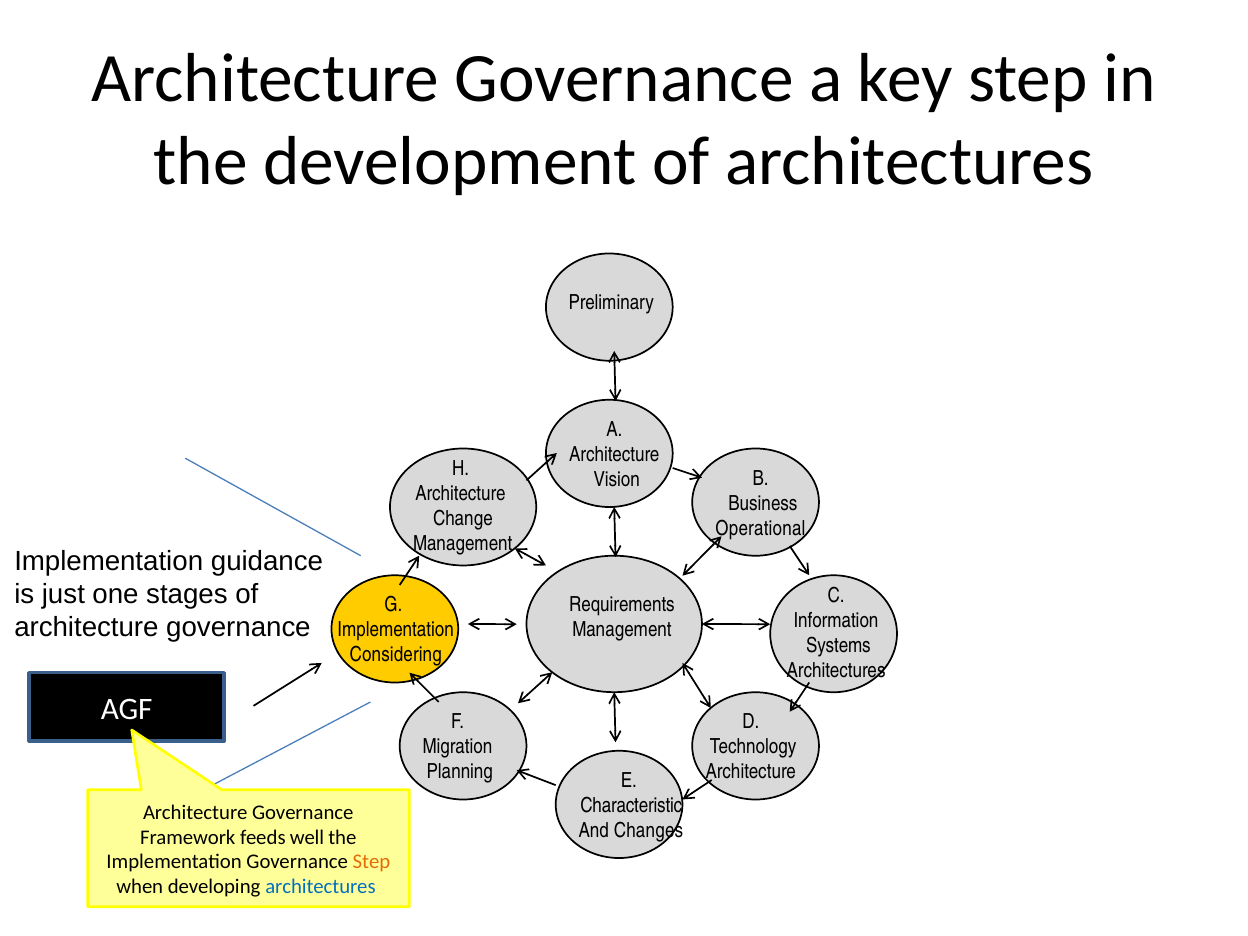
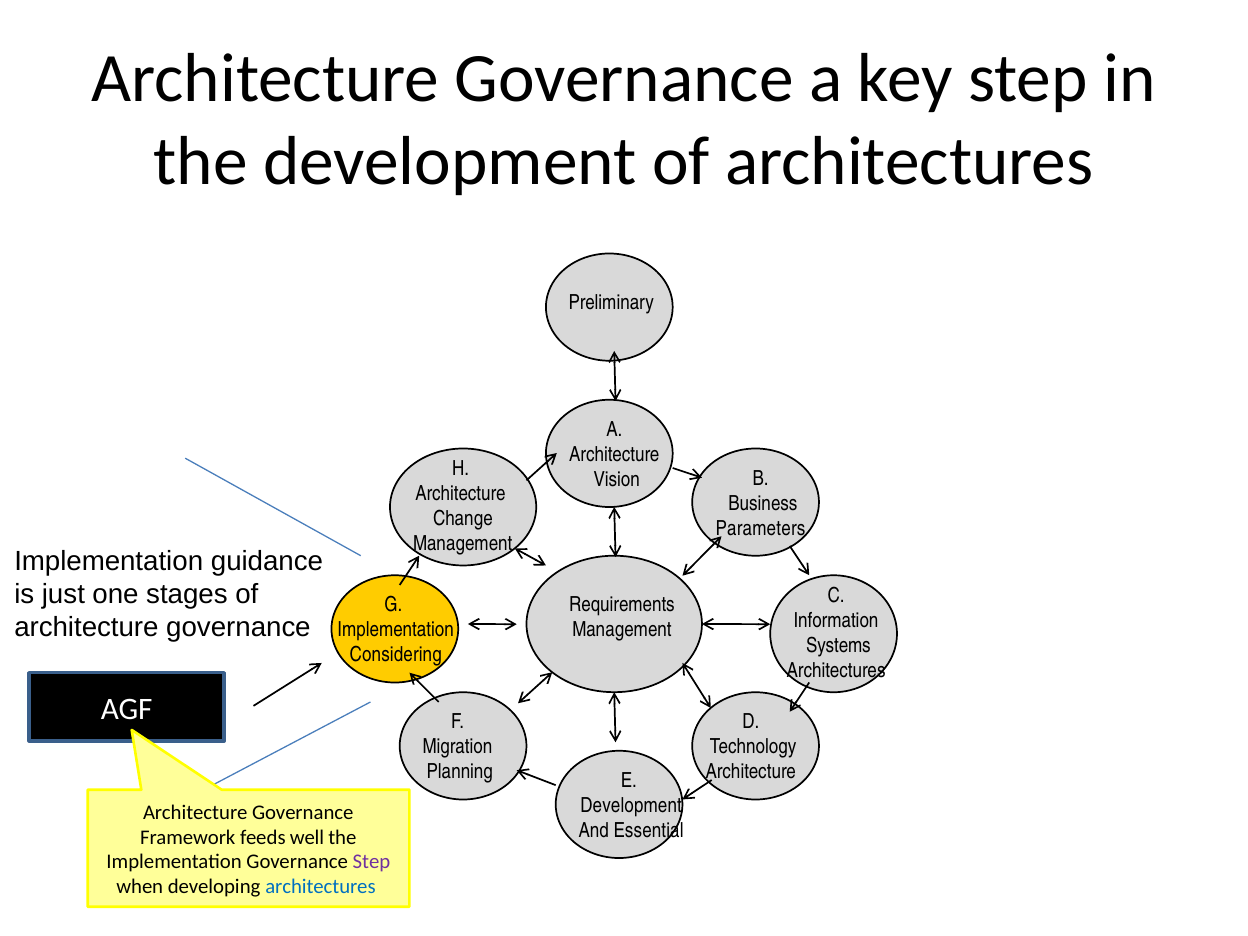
Operational: Operational -> Parameters (760, 528)
Characteristic: Characteristic -> Development (631, 805)
Changes: Changes -> Essential (649, 830)
Step colour: orange -> purple (372, 862)
